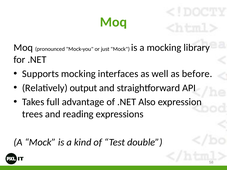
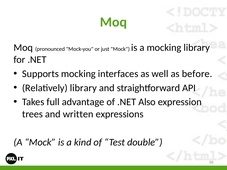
Relatively output: output -> library (83, 88)
reading: reading -> written (78, 114)
